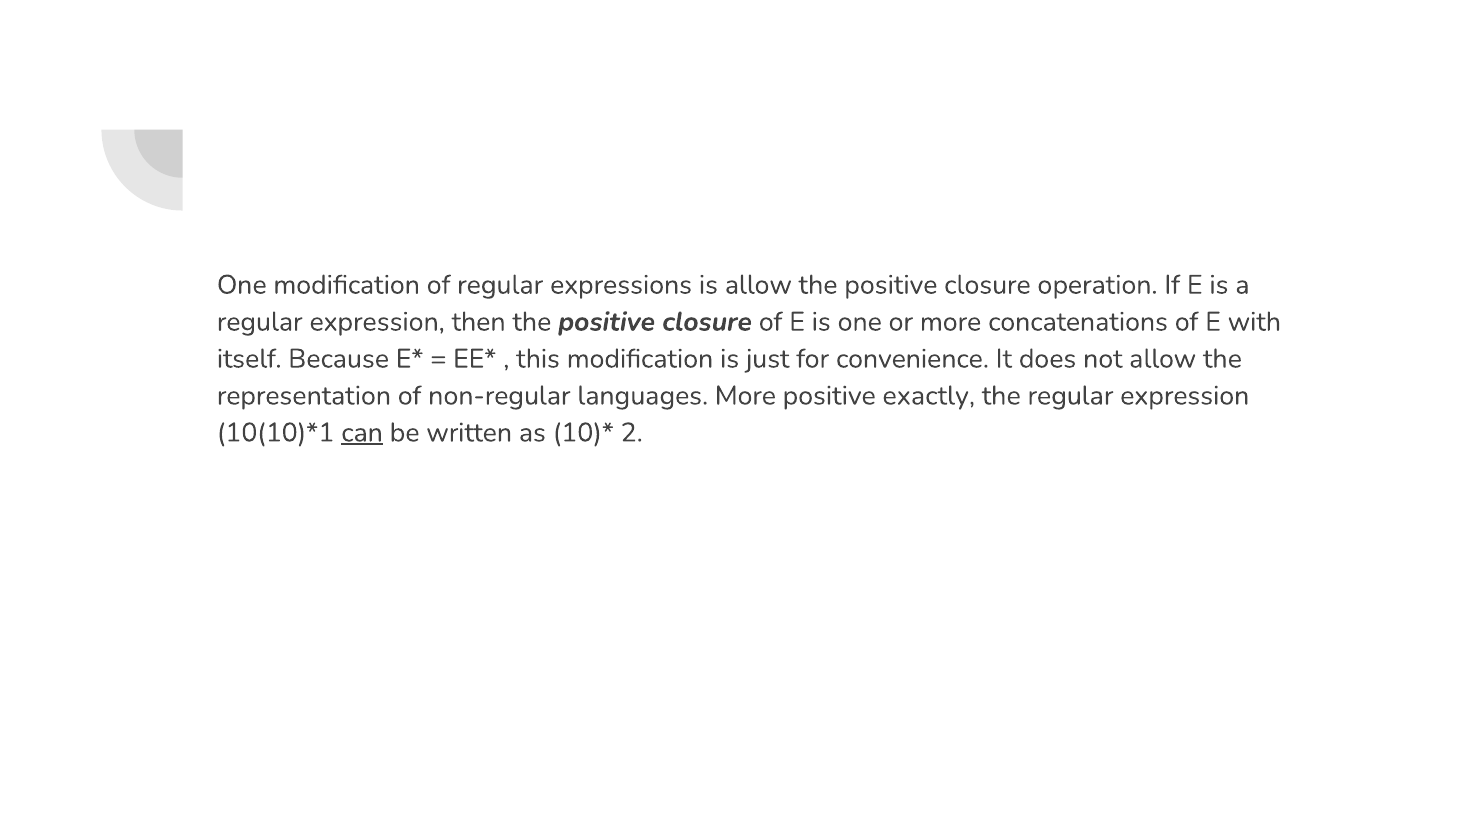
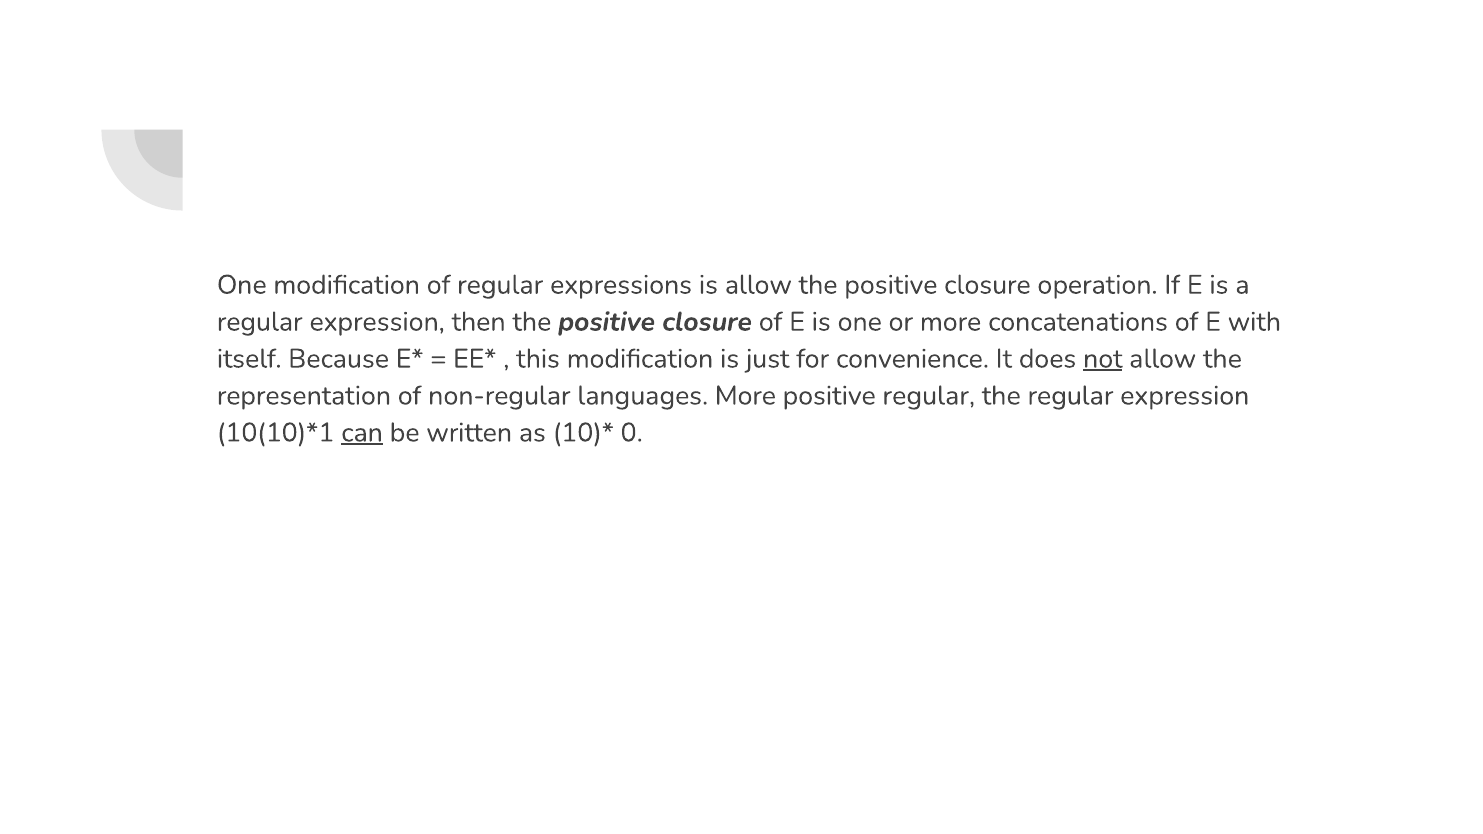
not underline: none -> present (1103, 359)
positive exactly: exactly -> regular (929, 396)
2: 2 -> 0 (632, 433)
